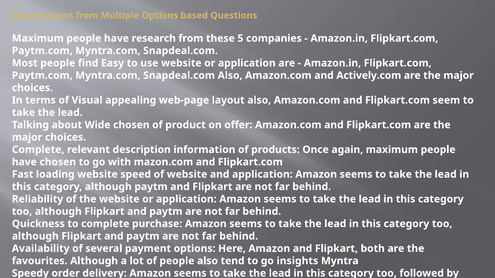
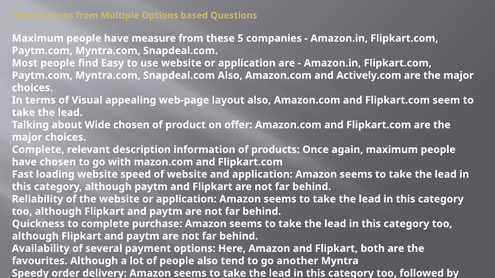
research: research -> measure (154, 38)
insights: insights -> another (297, 261)
